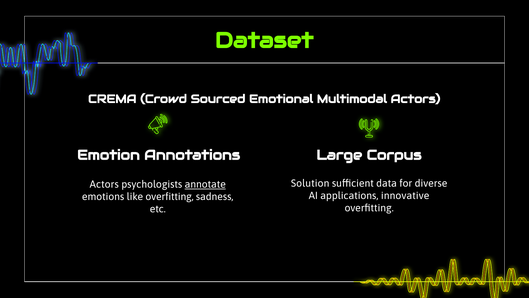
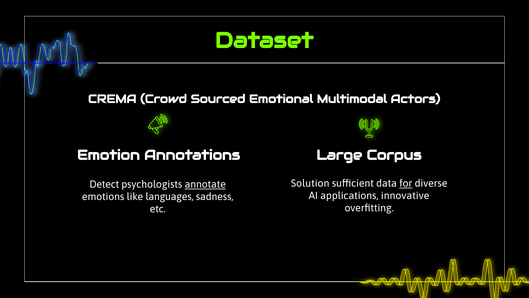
for underline: none -> present (406, 183)
Actors: Actors -> Detect (104, 184)
like overfitting: overfitting -> languages (170, 197)
